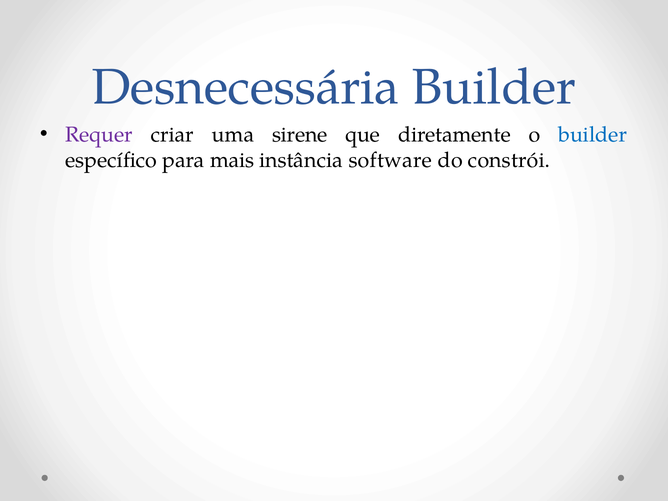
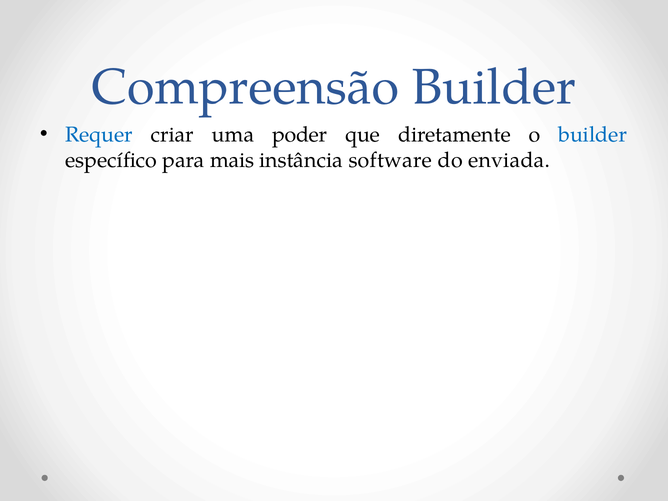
Desnecessária: Desnecessária -> Compreensão (246, 87)
Requer colour: purple -> blue (99, 135)
sirene: sirene -> poder (300, 135)
constrói: constrói -> enviada (509, 160)
